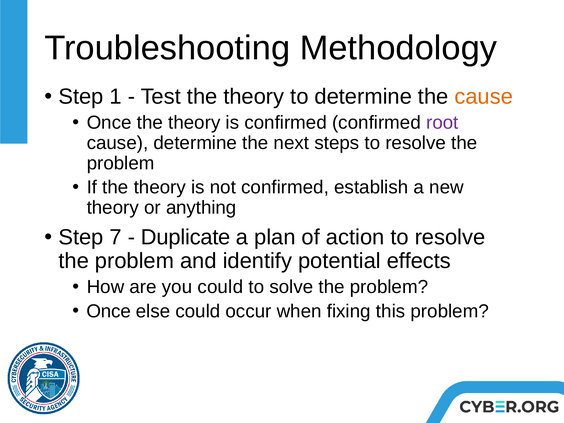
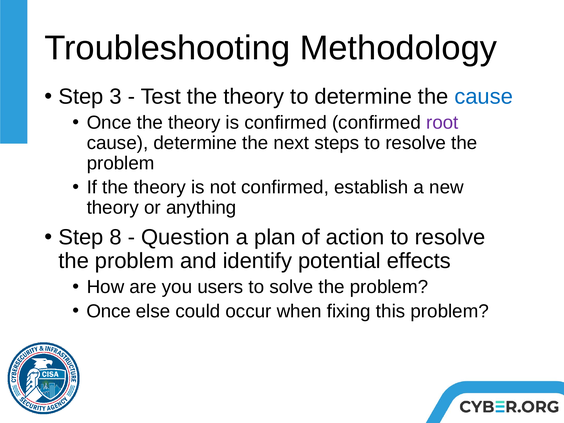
1: 1 -> 3 (116, 97)
cause colour: orange -> blue (484, 97)
7: 7 -> 8 (116, 237)
Duplicate: Duplicate -> Question (185, 237)
you could: could -> users (220, 287)
